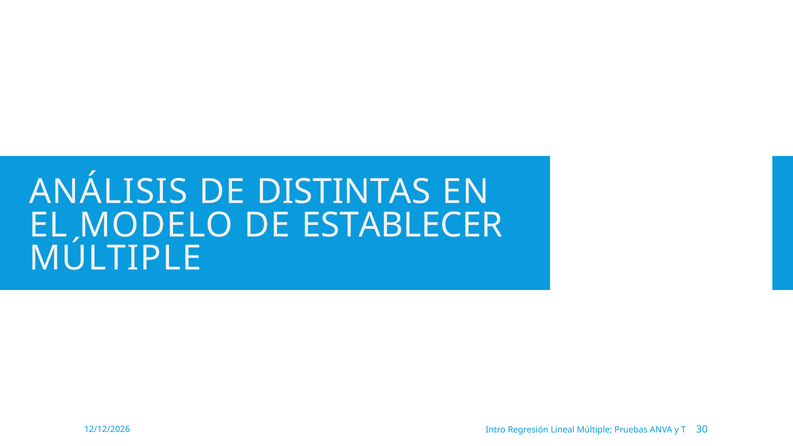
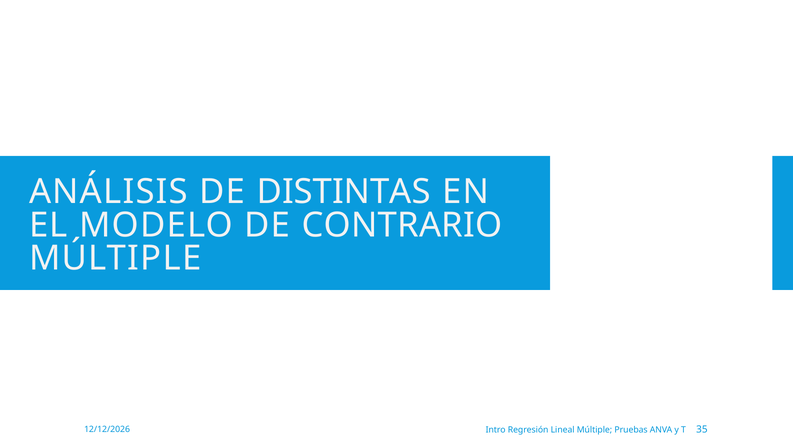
ESTABLECER: ESTABLECER -> CONTRARIO (402, 225)
30: 30 -> 35 (702, 429)
